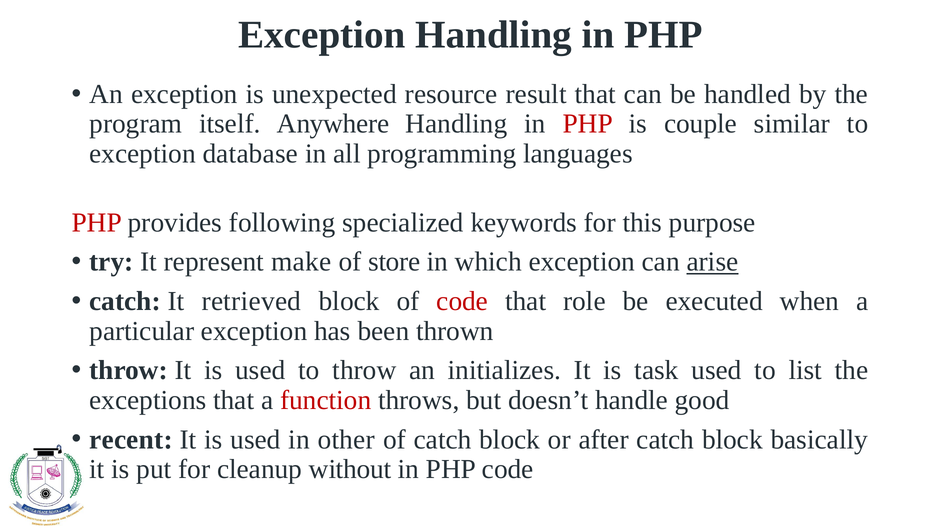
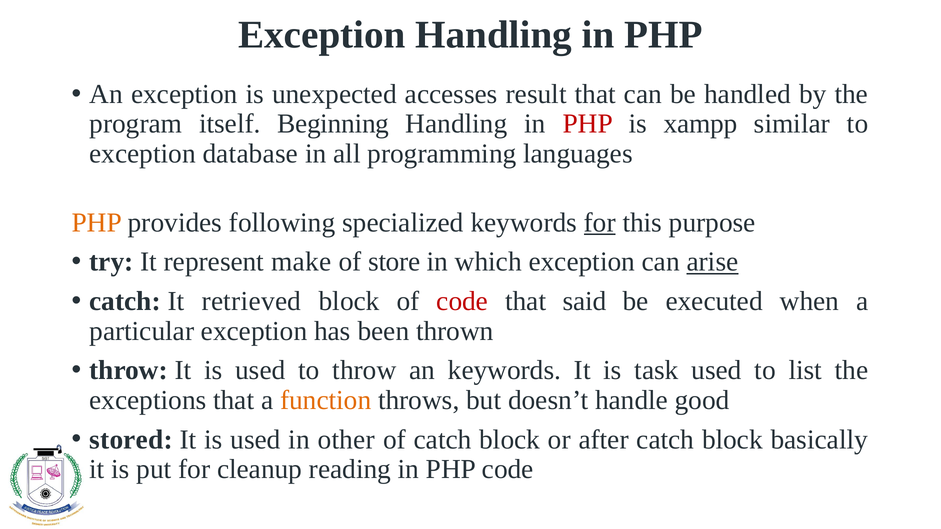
resource: resource -> accesses (451, 94)
Anywhere: Anywhere -> Beginning (333, 124)
couple: couple -> xampp (701, 124)
PHP colour: red -> orange (97, 223)
for underline: none -> present (600, 223)
role: role -> said (585, 302)
an initializes: initializes -> keywords (505, 371)
function colour: red -> orange (326, 400)
recent: recent -> stored (131, 440)
without: without -> reading (350, 469)
